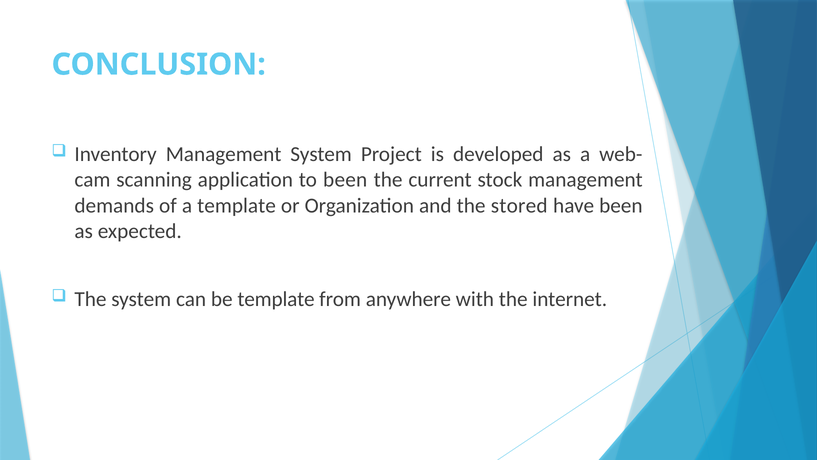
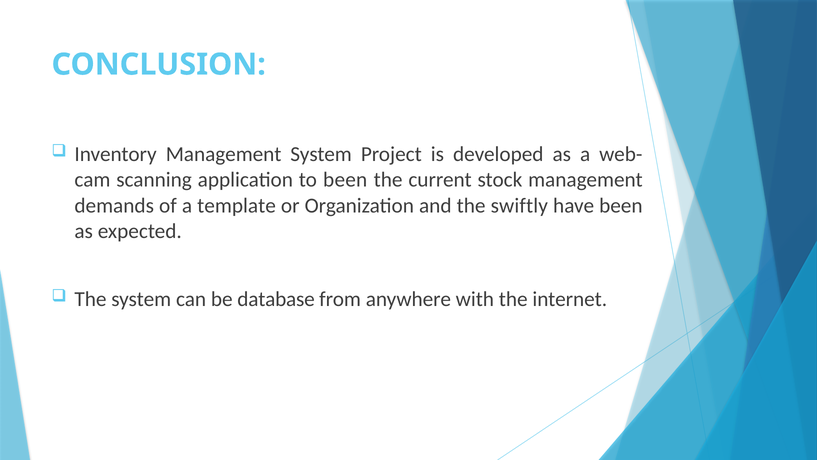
stored: stored -> swiftly (519, 205)
be template: template -> database (276, 299)
